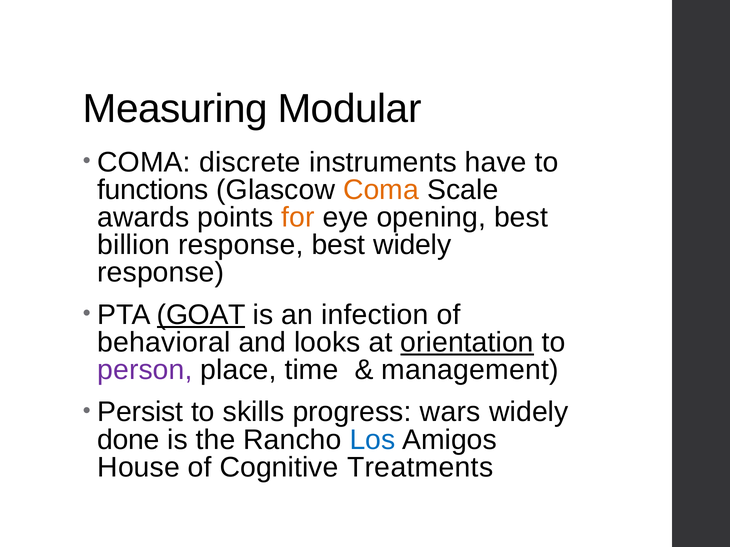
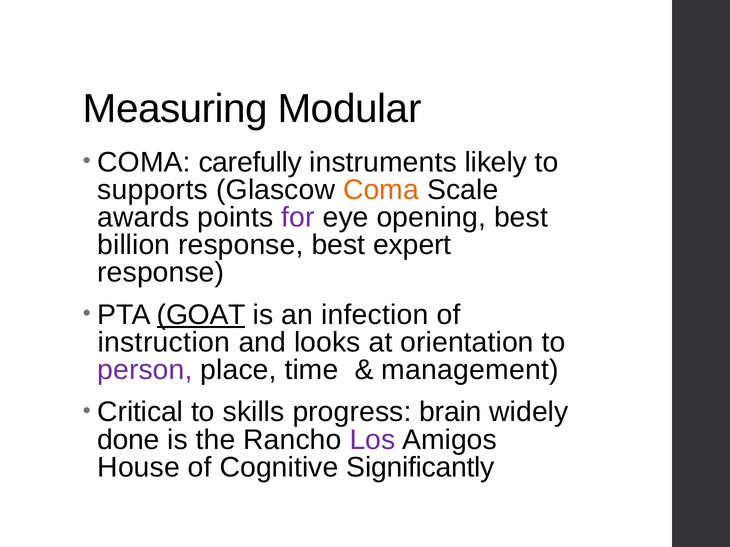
discrete: discrete -> carefully (250, 162)
have: have -> likely (496, 162)
functions: functions -> supports (153, 190)
for colour: orange -> purple (298, 218)
best widely: widely -> expert (412, 245)
behavioral: behavioral -> instruction (164, 343)
orientation underline: present -> none (467, 343)
Persist: Persist -> Critical (140, 412)
wars: wars -> brain (450, 412)
Los colour: blue -> purple (373, 440)
Treatments: Treatments -> Significantly (420, 468)
